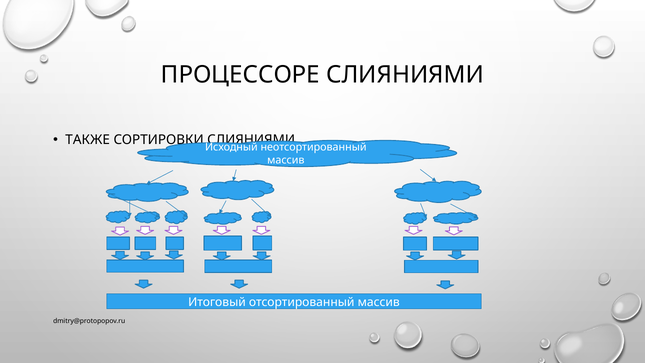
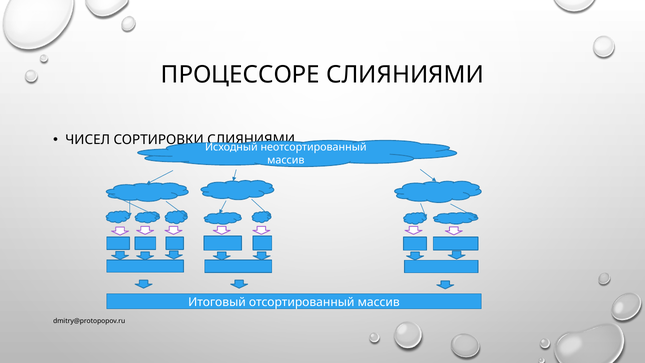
ТАКЖЕ: ТАКЖЕ -> ЧИСЕЛ (88, 140)
